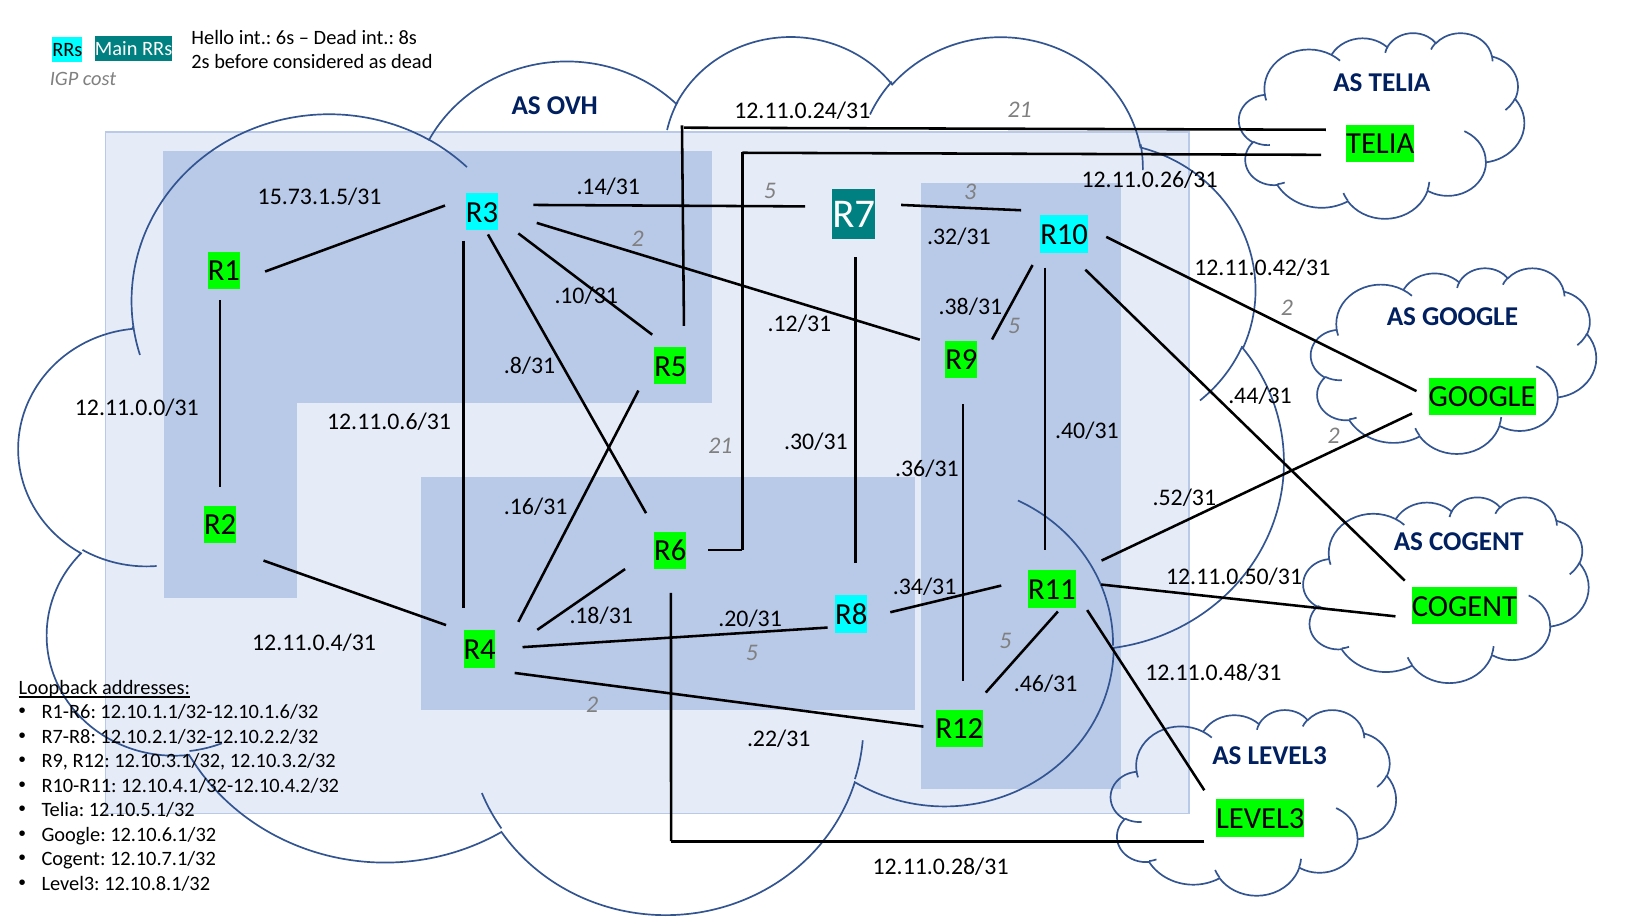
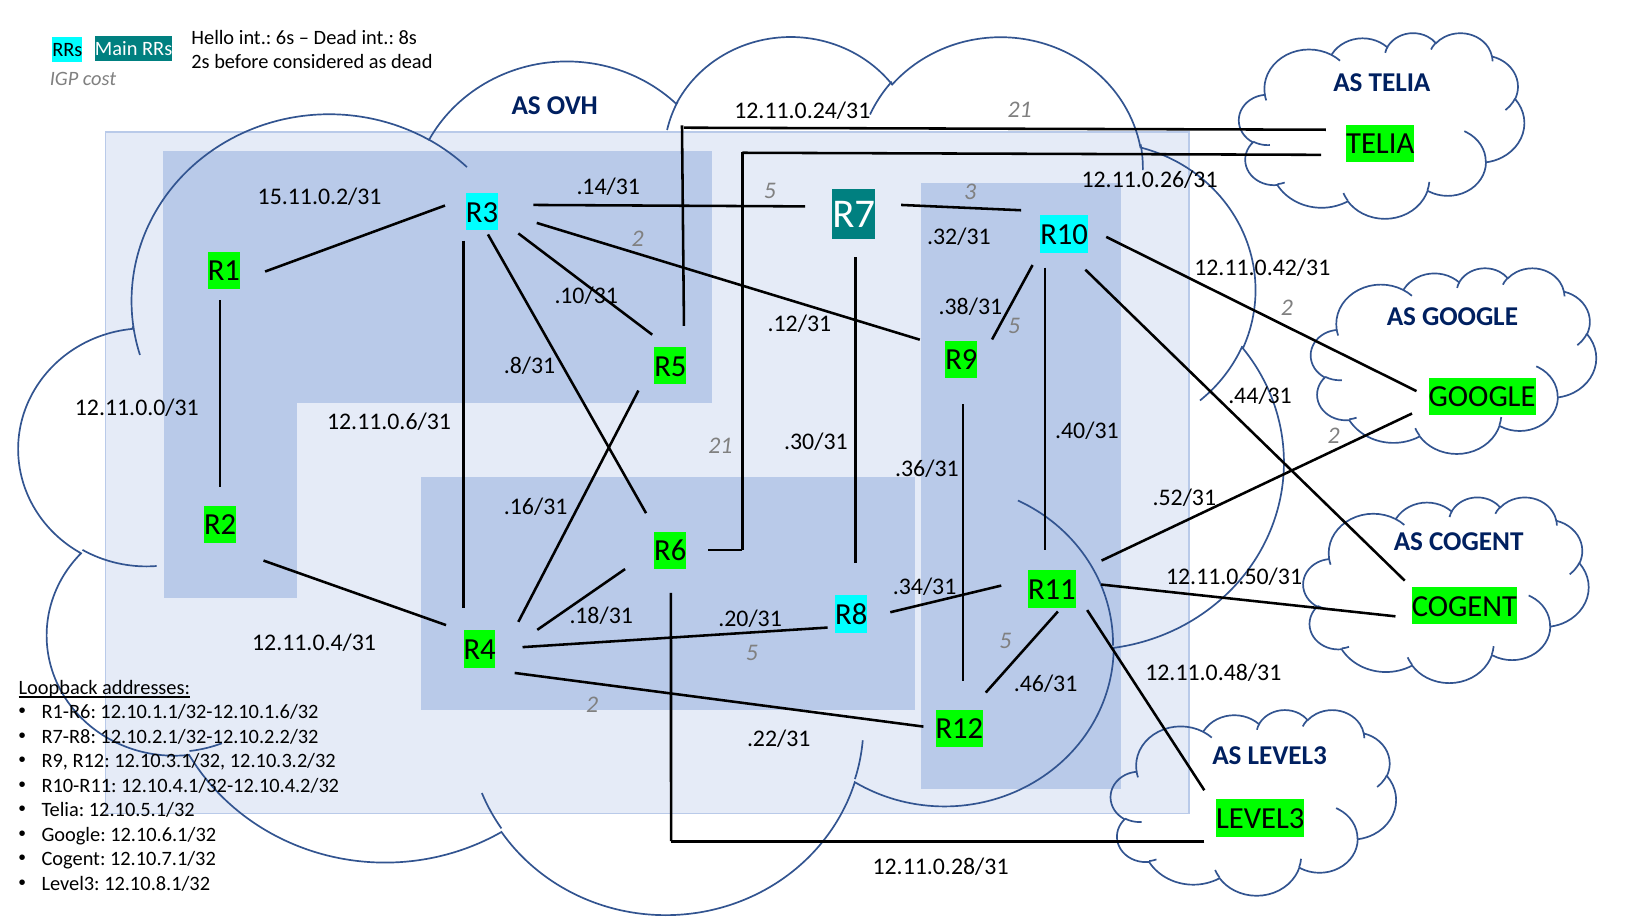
15.73.1.5/31: 15.73.1.5/31 -> 15.11.0.2/31 (320, 197)
